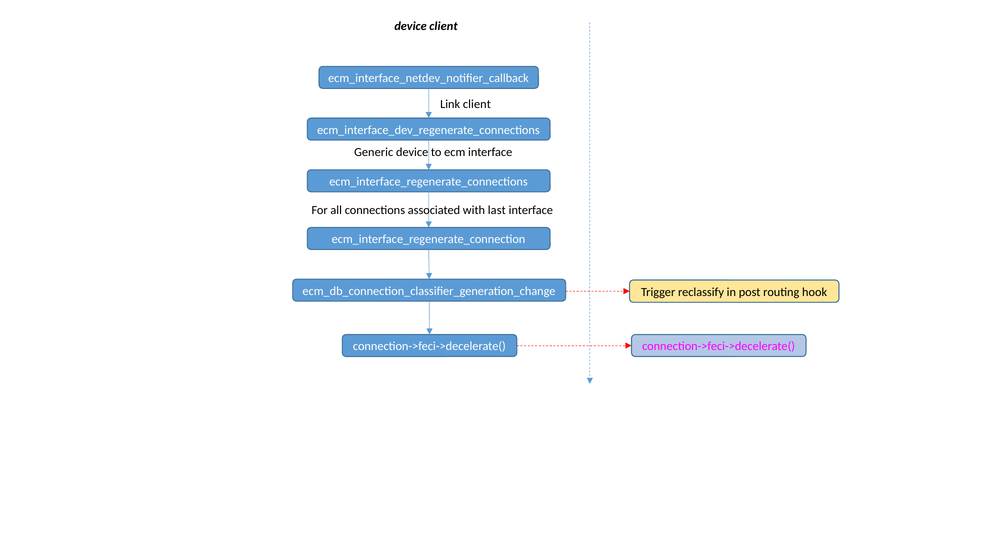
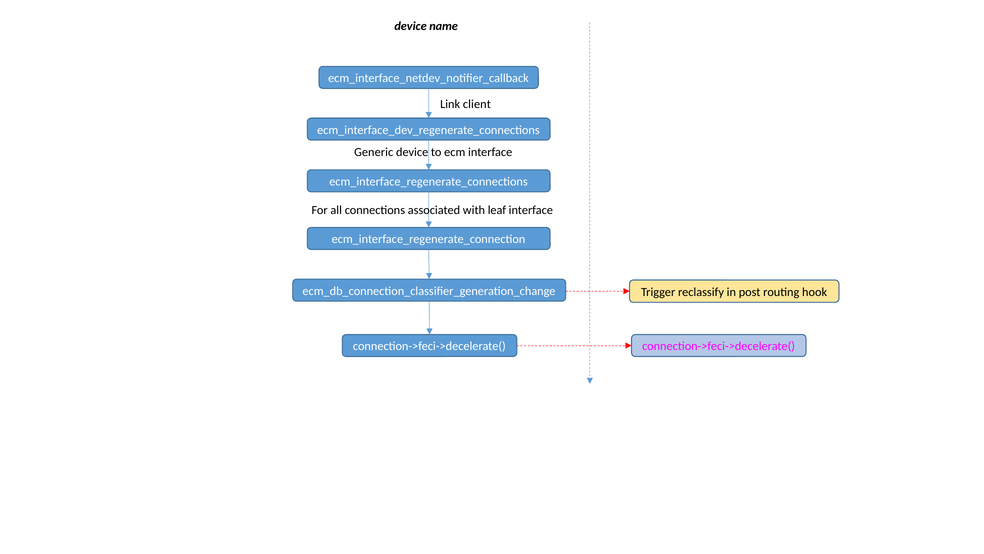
device client: client -> name (444, 26)
last: last -> leaf (497, 210)
